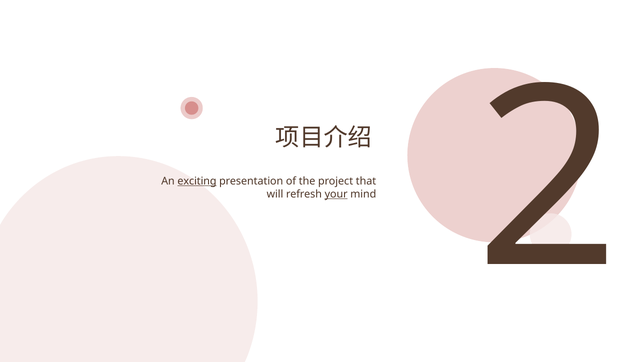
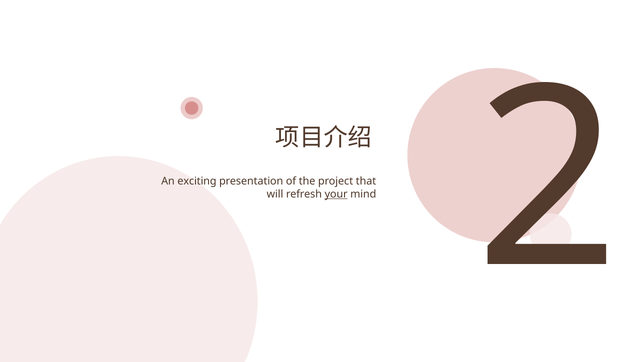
exciting underline: present -> none (197, 181)
